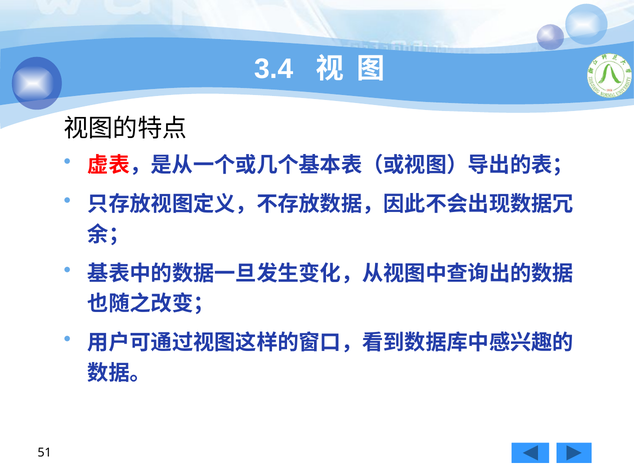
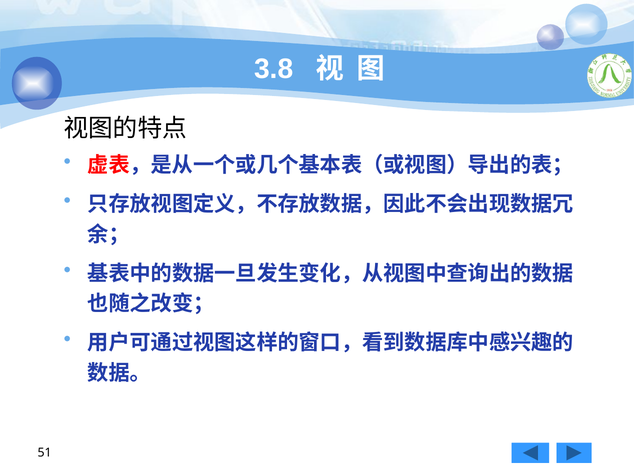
3.4: 3.4 -> 3.8 (274, 69)
